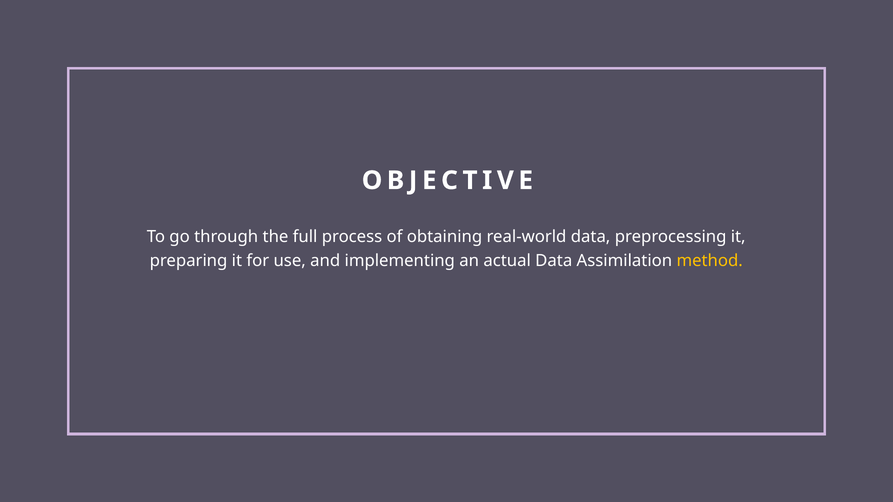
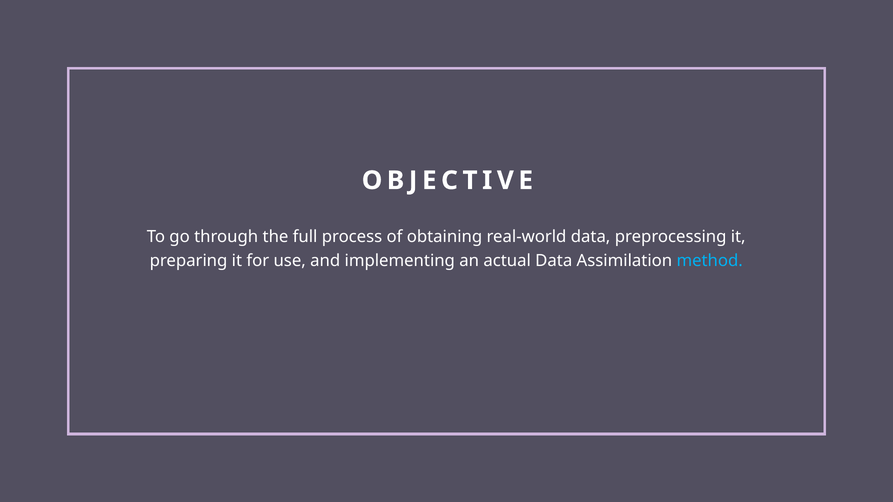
method colour: yellow -> light blue (710, 261)
